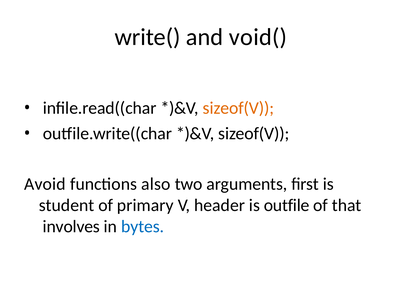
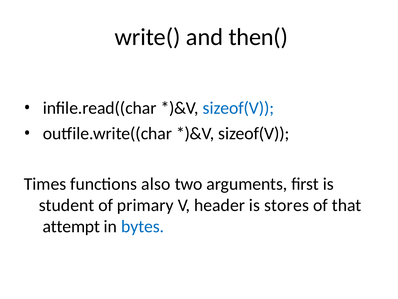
void(: void( -> then( (258, 37)
sizeof(V colour: orange -> blue (238, 108)
Avoid: Avoid -> Times (45, 184)
outfile: outfile -> stores (286, 205)
involves: involves -> attempt (71, 226)
